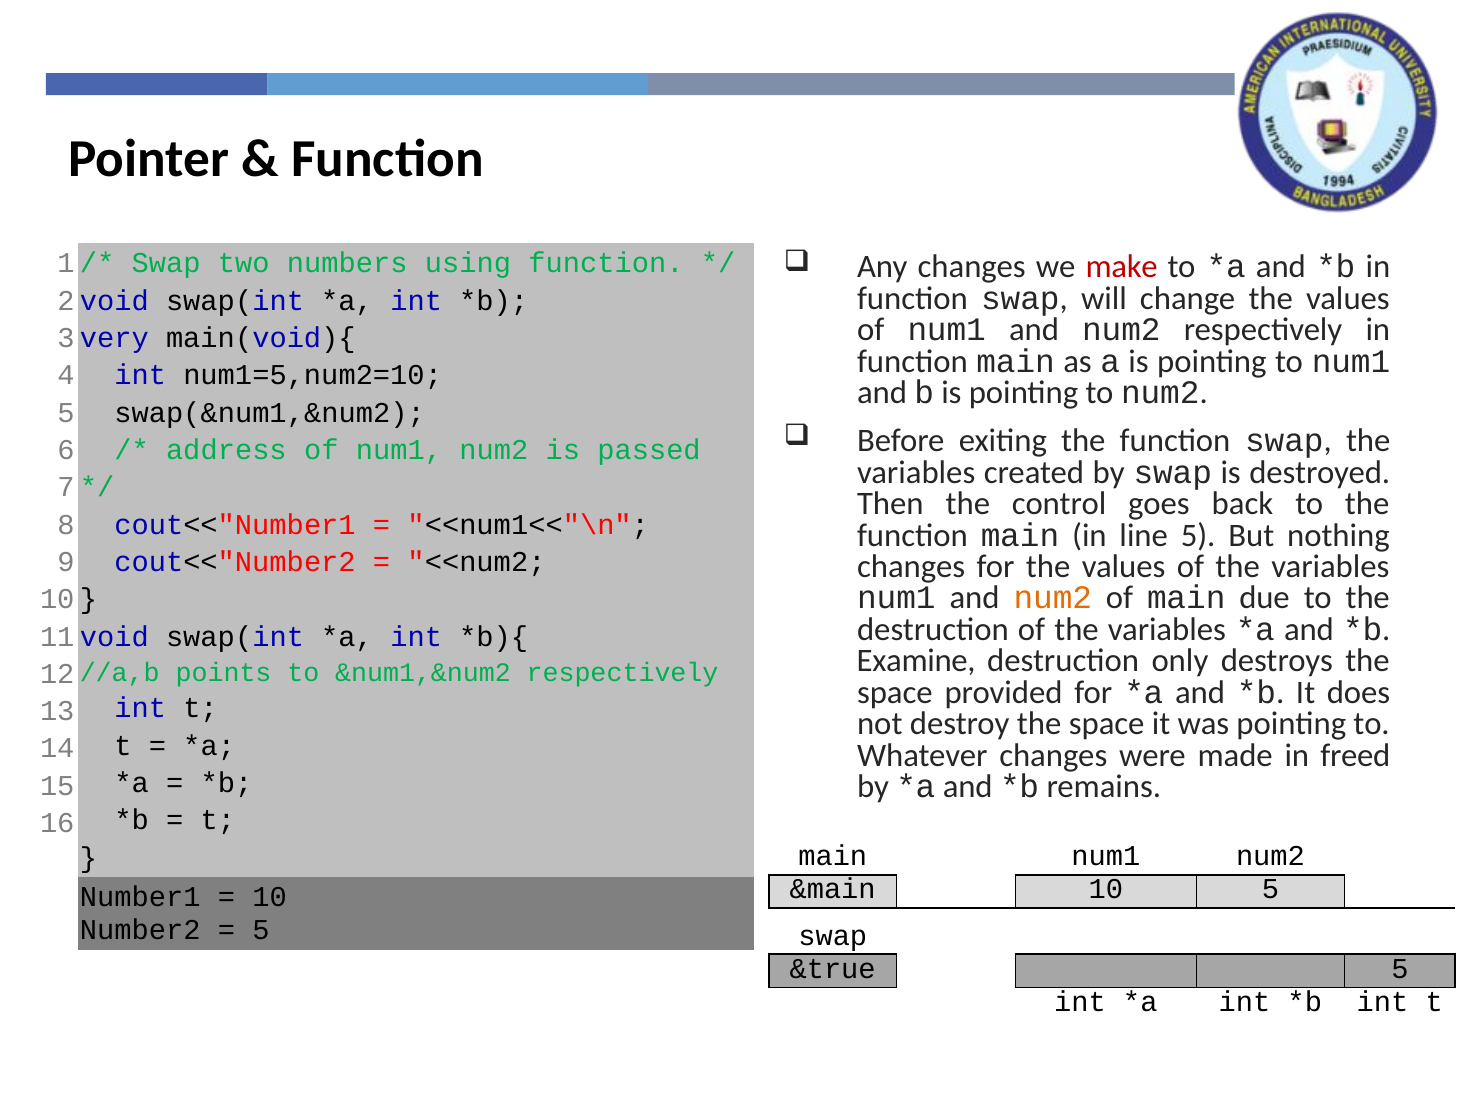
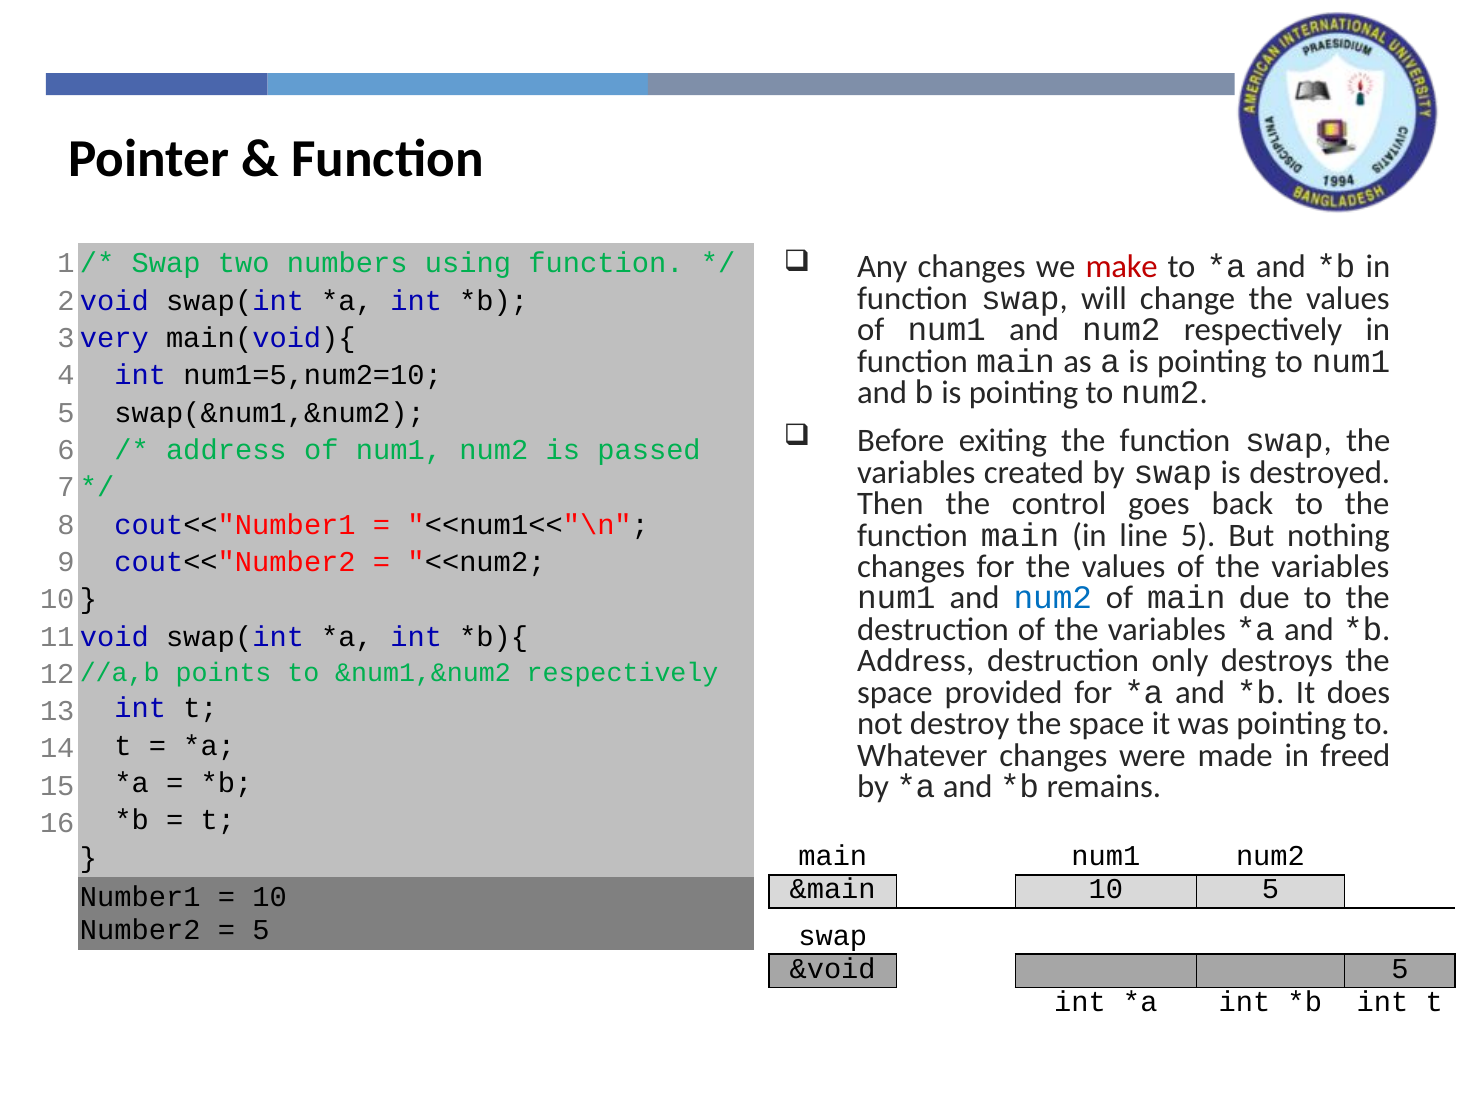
num2 colour: orange -> blue (1053, 598)
Examine: Examine -> Address (916, 661)
&true: &true -> &void (833, 969)
